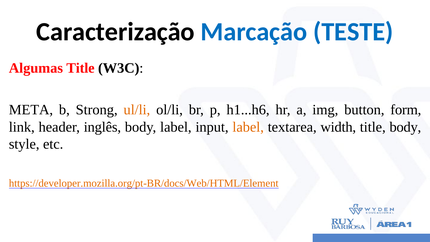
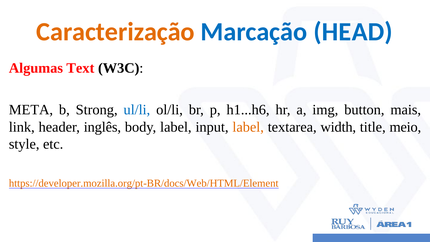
Caracterização colour: black -> orange (116, 32)
TESTE: TESTE -> HEAD (353, 32)
Algumas Title: Title -> Text (80, 68)
ul/li colour: orange -> blue (137, 110)
form: form -> mais (406, 110)
title body: body -> meio (405, 127)
